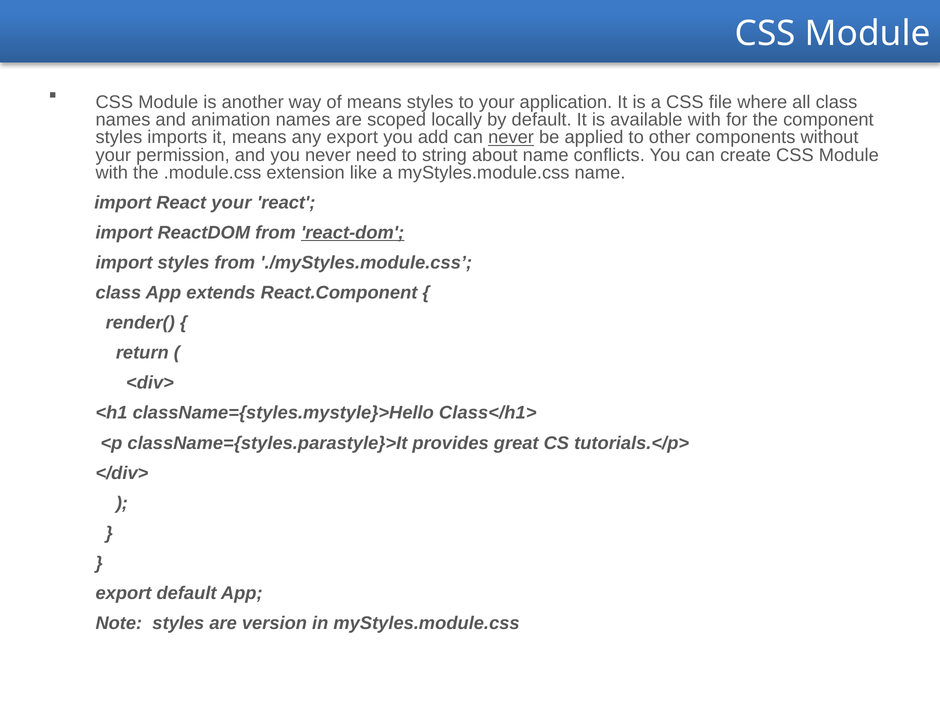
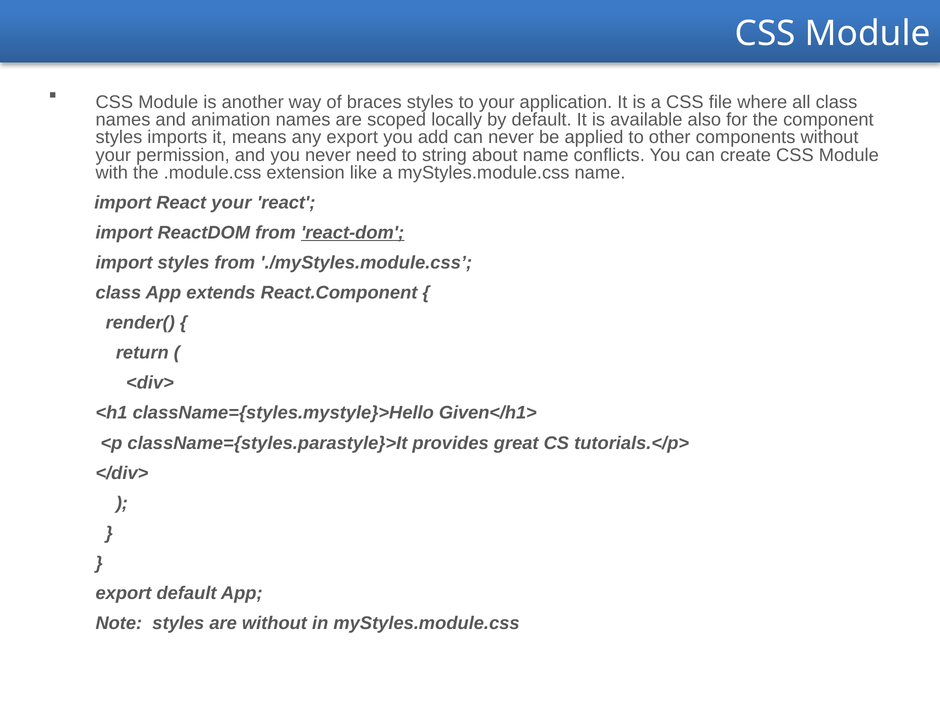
of means: means -> braces (374, 102)
available with: with -> also (704, 120)
never underline: present -> none (511, 137)
Class</h1>: Class</h1> -> Given</h1> (488, 413)
are version: version -> without (274, 623)
